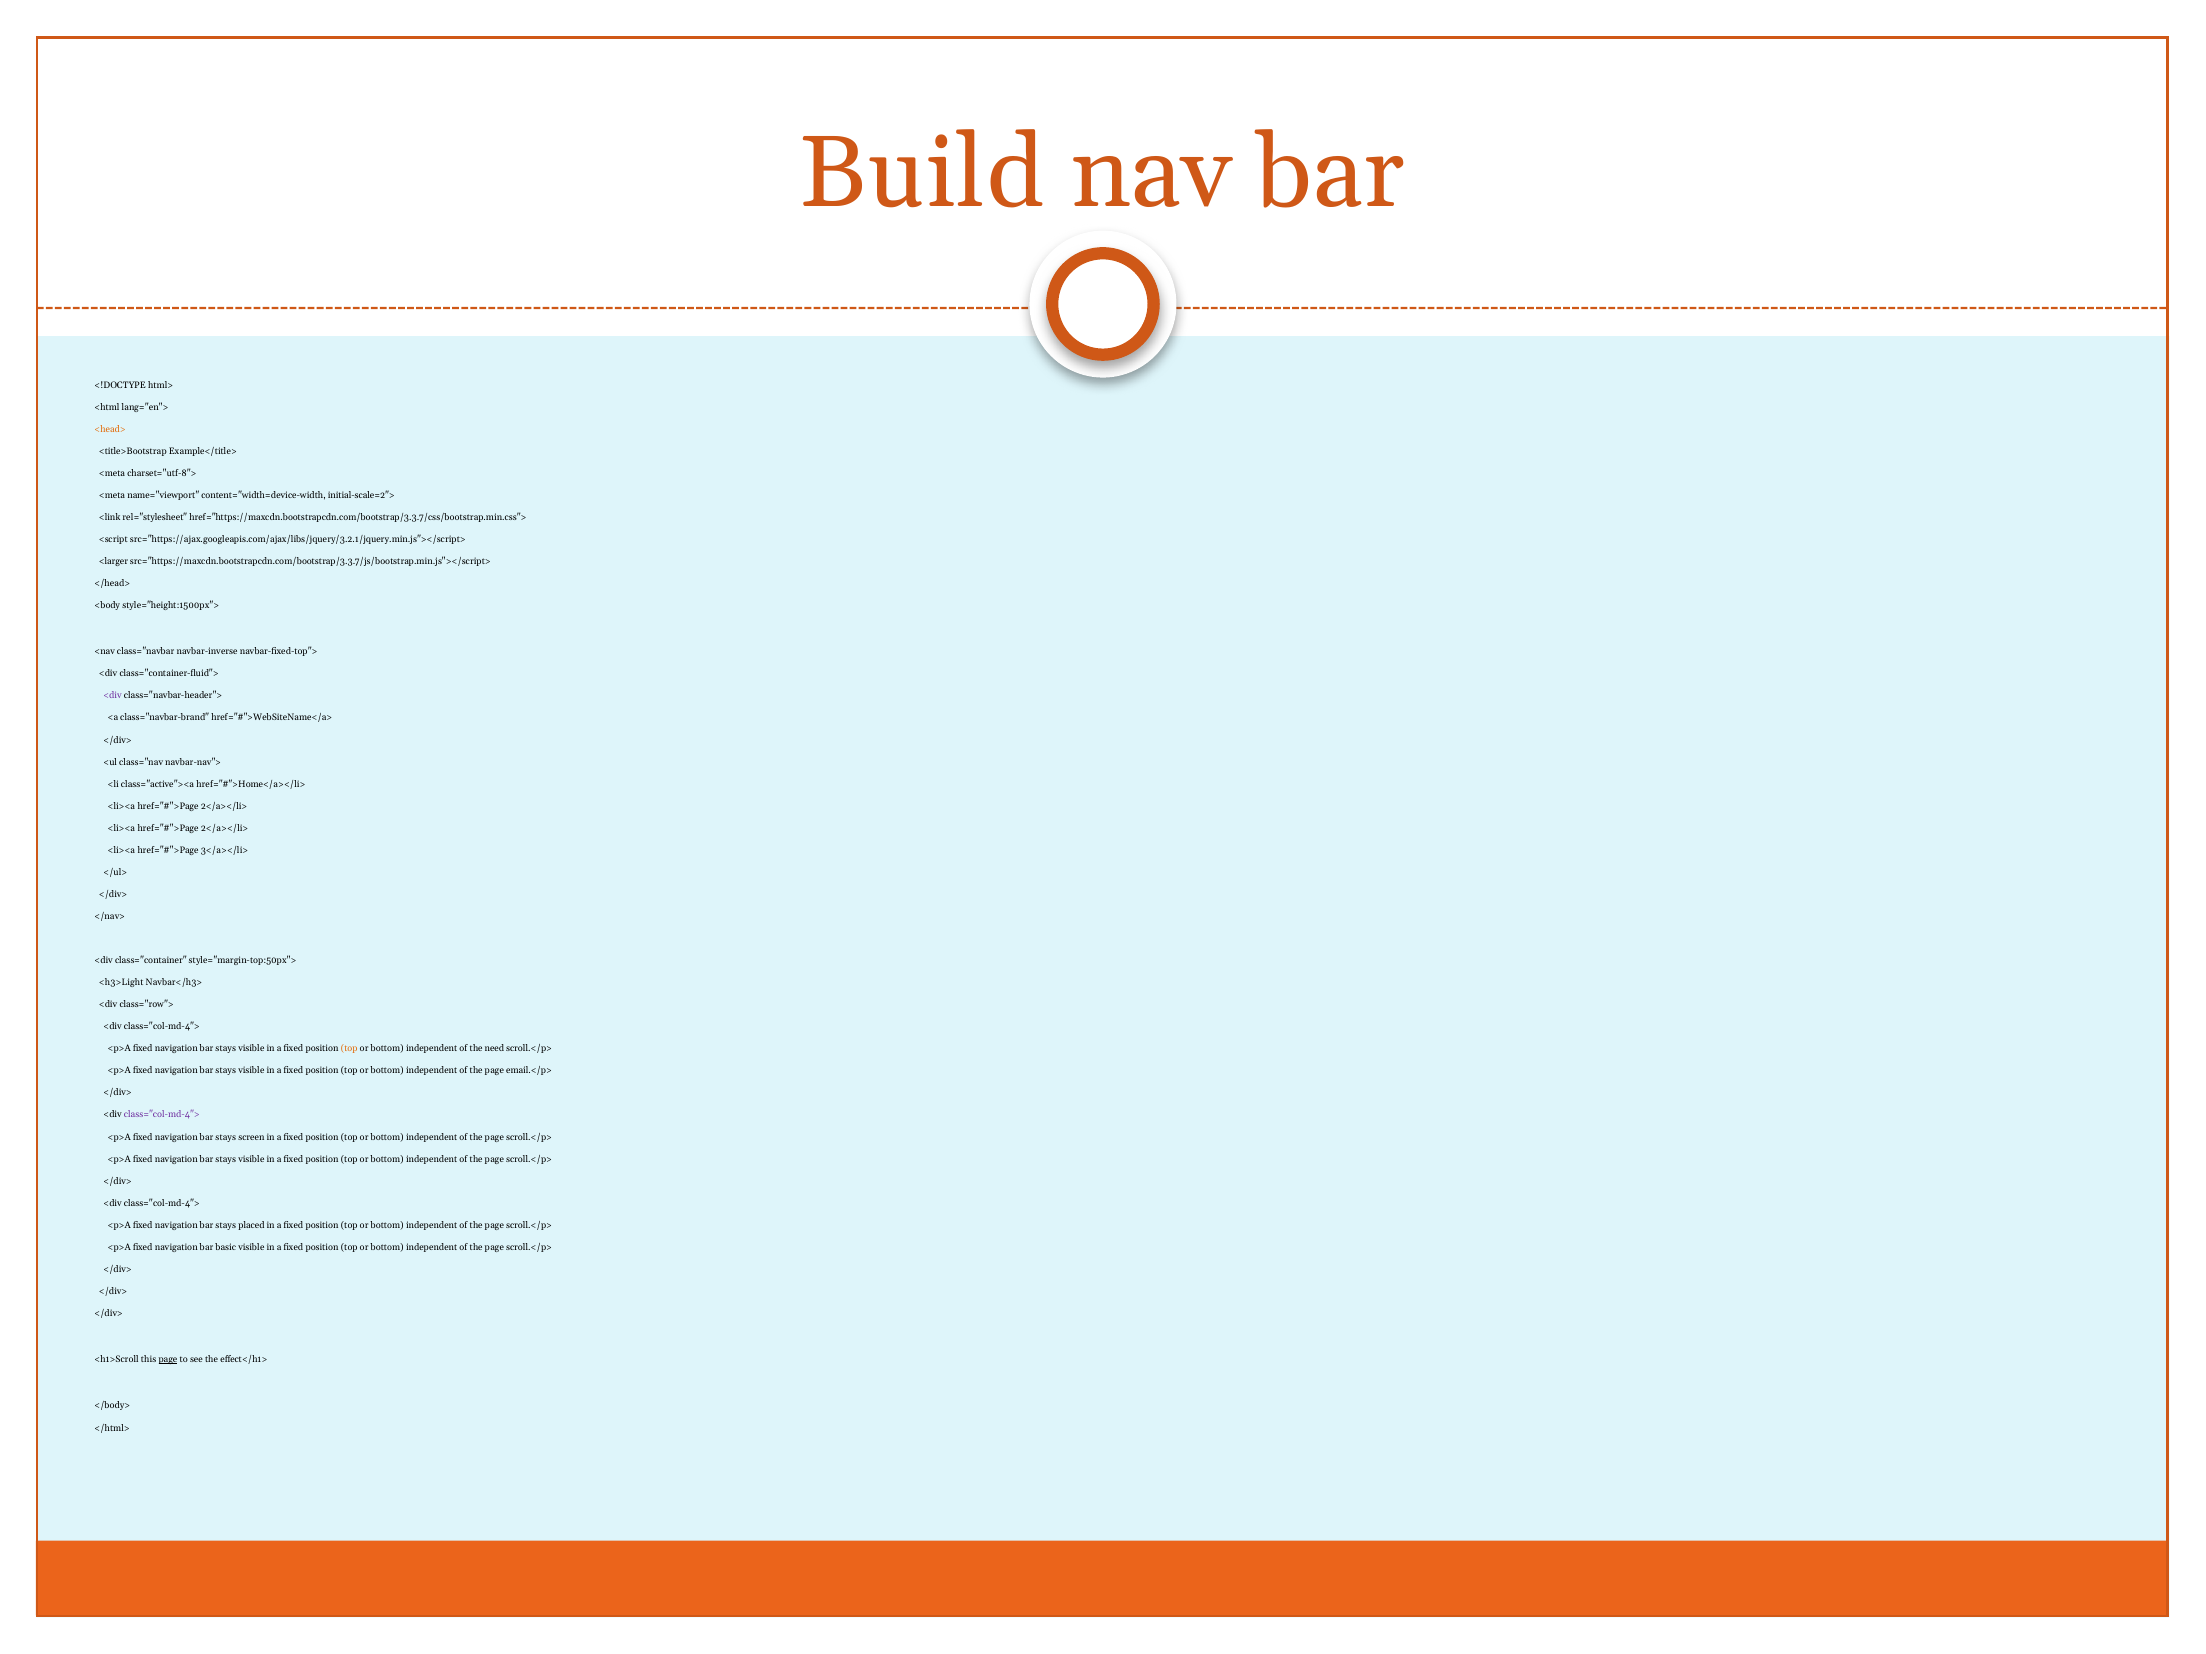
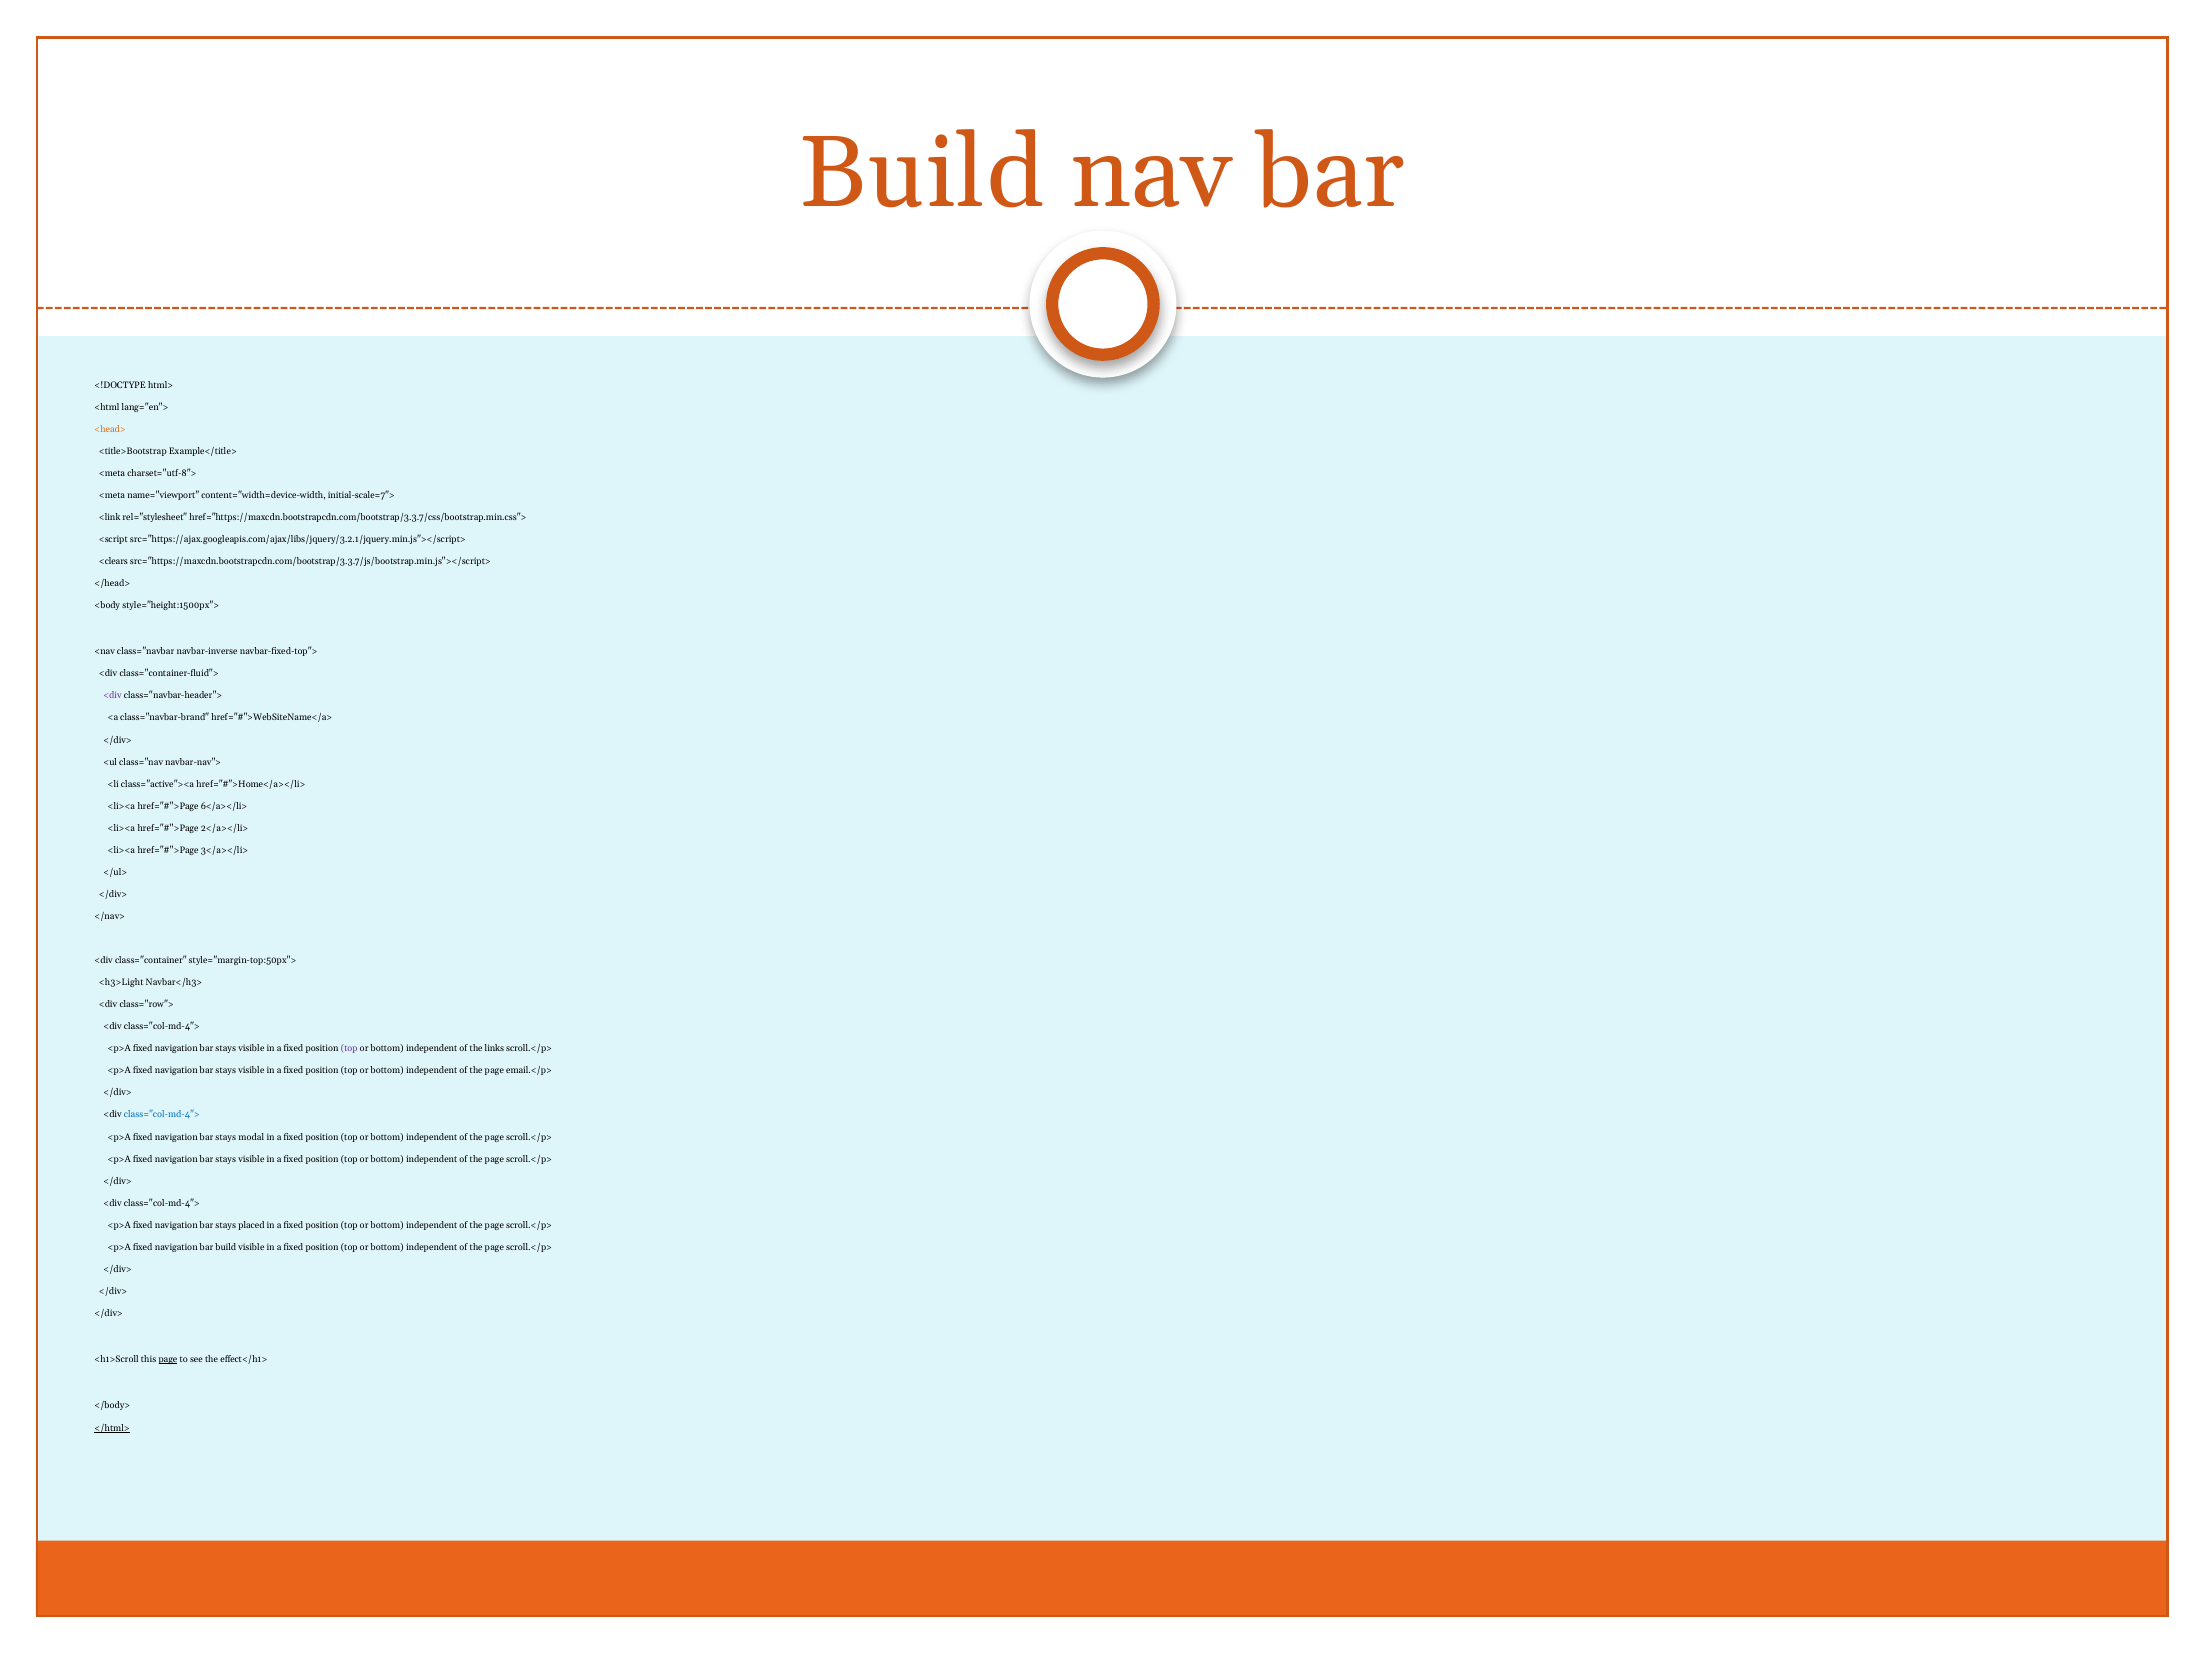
initial-scale=2">: initial-scale=2"> -> initial-scale=7"> (361, 495)
<larger: <larger -> <clears (113, 562)
2</a></li>: 2</a></li> -> 6</a></li> (224, 806)
top colour: orange -> purple (349, 1049)
need: need -> links (494, 1049)
class="col-md-4"> colour: purple -> blue (162, 1115)
screen: screen -> modal (251, 1137)
bar basic: basic -> build (226, 1248)
</html> underline: none -> present (112, 1428)
